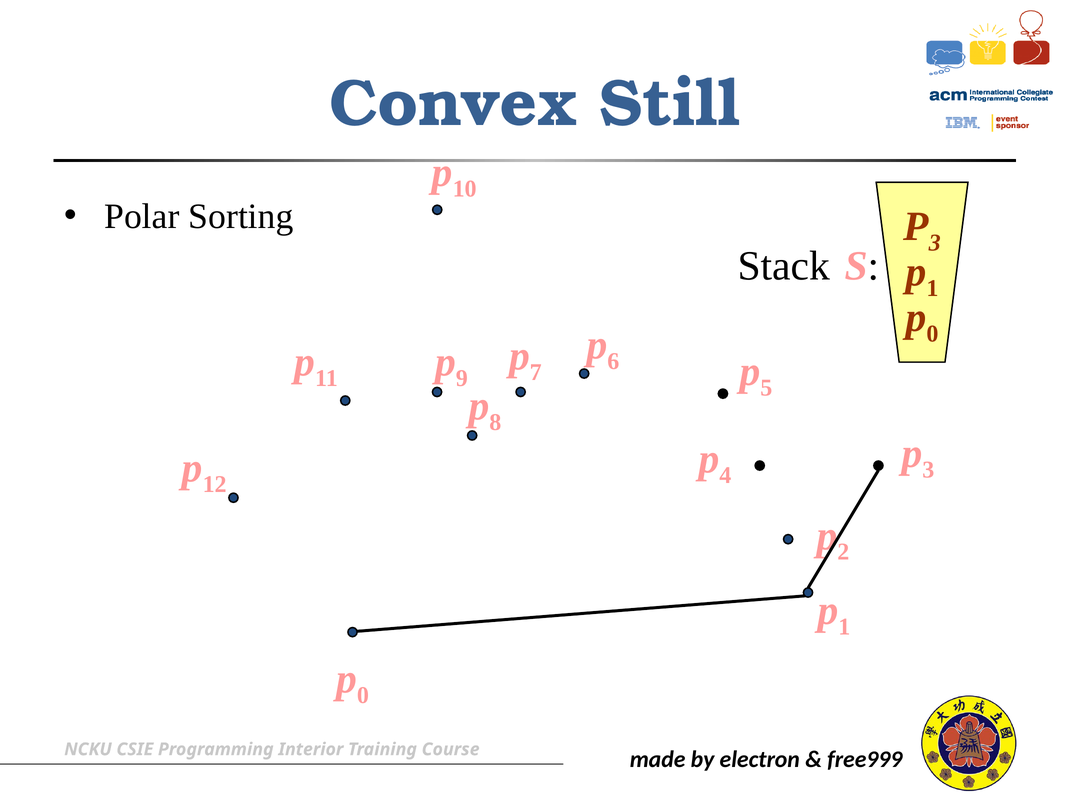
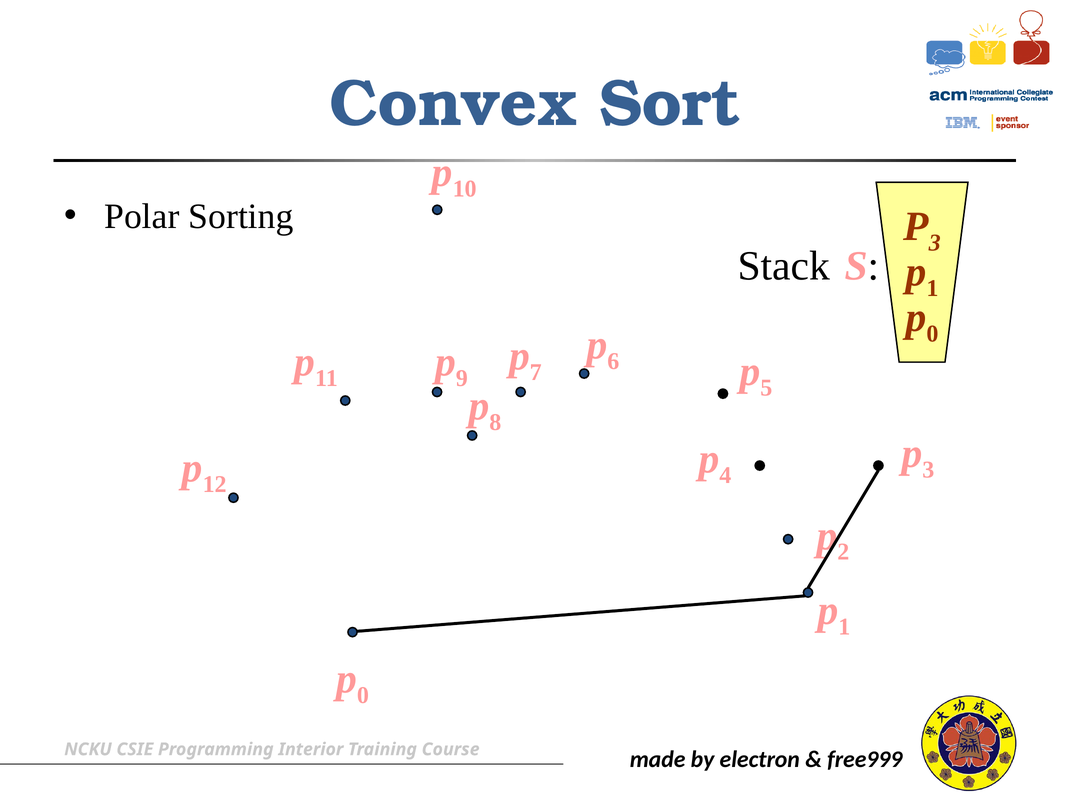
Still: Still -> Sort (670, 104)
